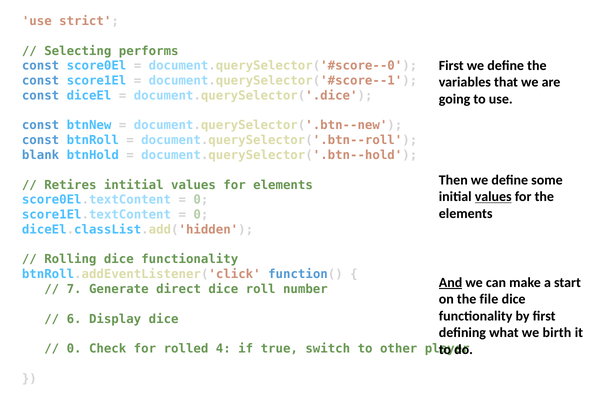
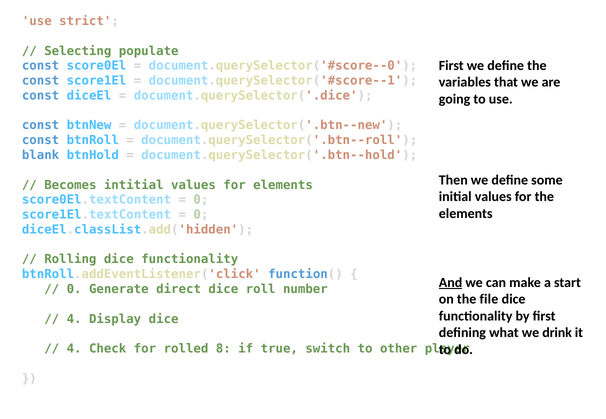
performs: performs -> populate (149, 51)
Retires: Retires -> Becomes (70, 185)
values underline: present -> none (493, 197)
7: 7 -> 0 (74, 290)
6: 6 -> 4 (74, 319)
birth: birth -> drink (557, 333)
0: 0 -> 4 (74, 349)
4: 4 -> 8 (223, 349)
